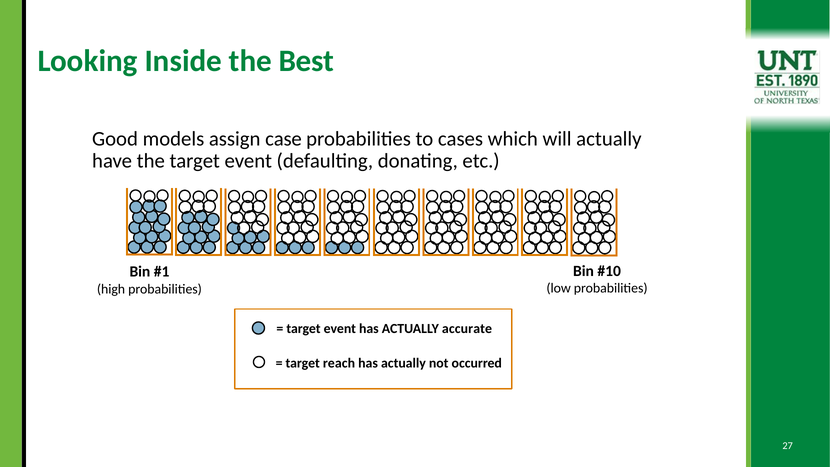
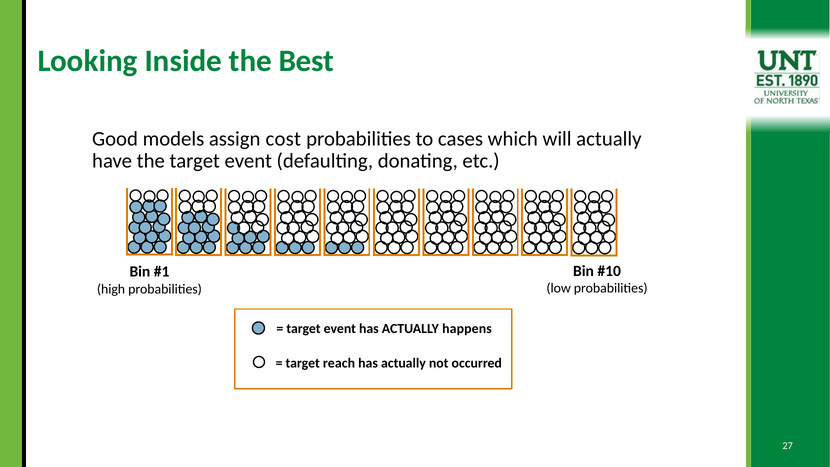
case: case -> cost (283, 139)
accurate: accurate -> happens (467, 329)
